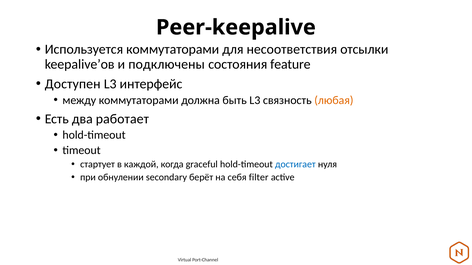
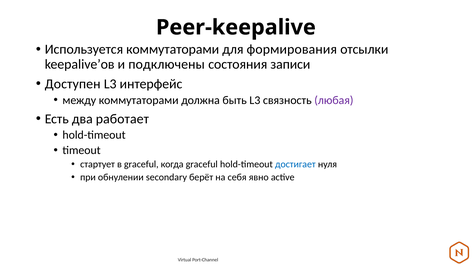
несоответствия: несоответствия -> формирования (292, 49)
feature: feature -> записи (290, 64)
любая colour: orange -> purple (334, 100)
в каждой: каждой -> graceful (141, 165)
filter: filter -> явно (259, 178)
